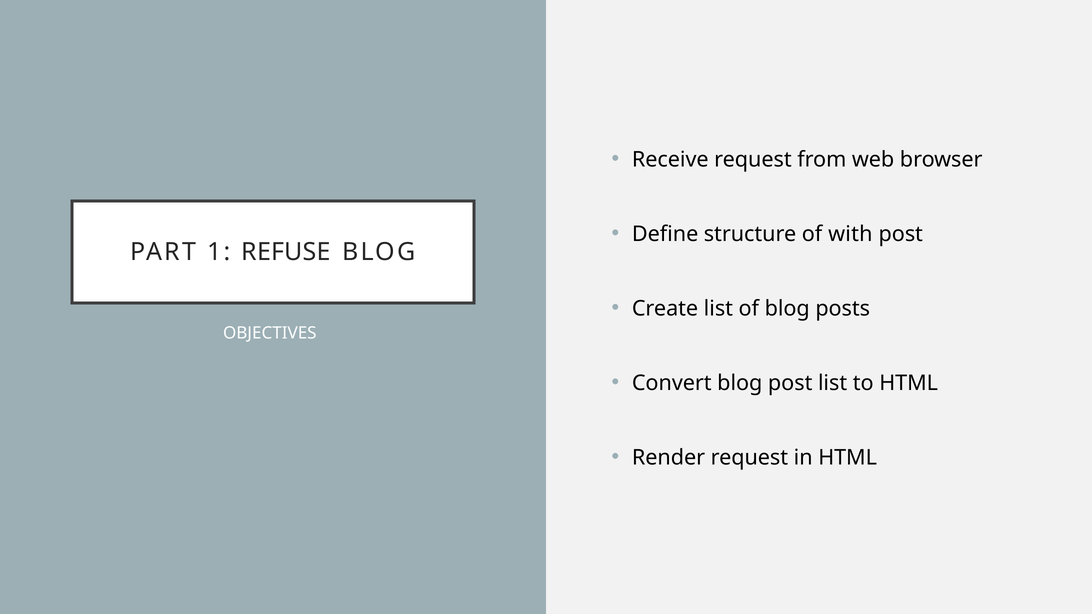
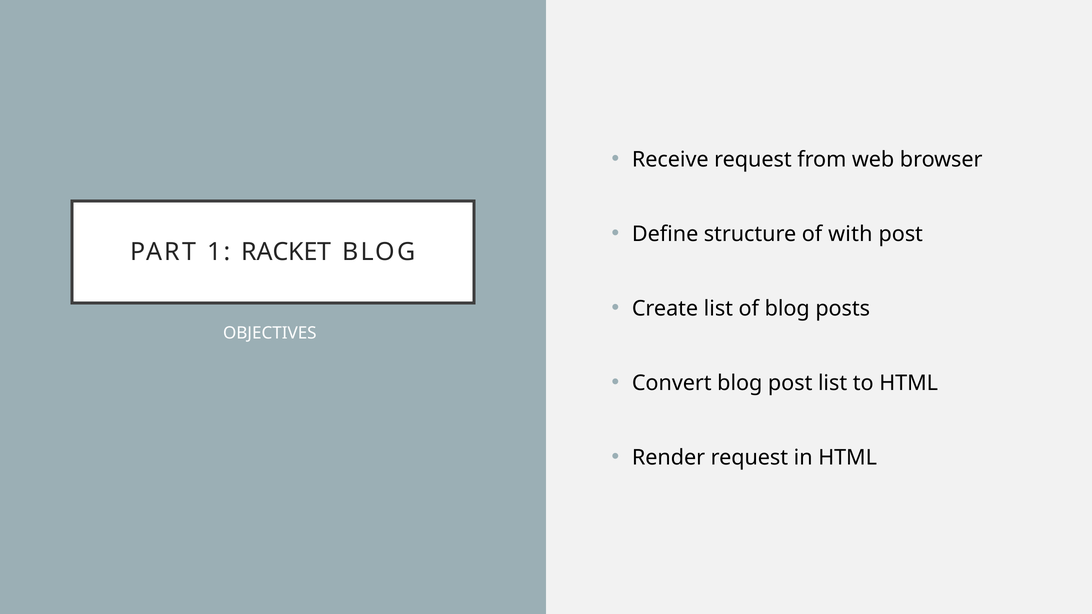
REFUSE: REFUSE -> RACKET (286, 252)
